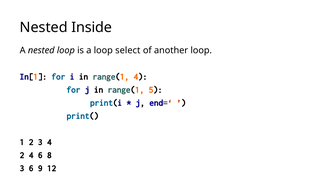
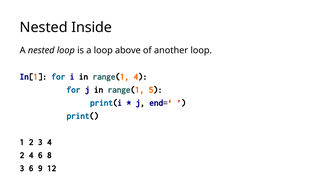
select: select -> above (128, 51)
